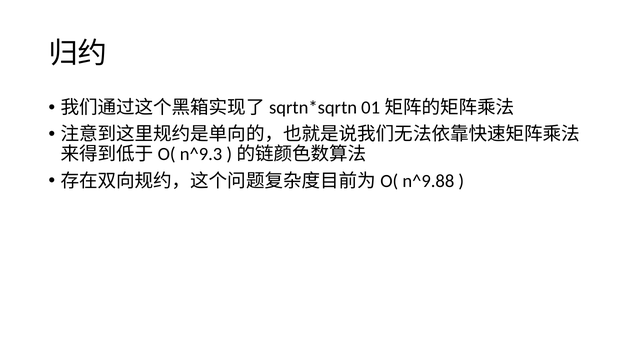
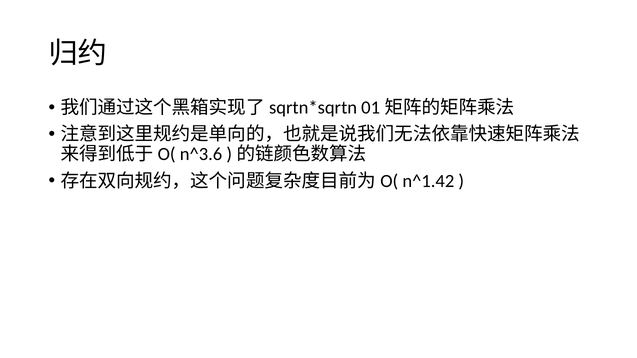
n^9.3: n^9.3 -> n^3.6 (201, 154)
n^9.88: n^9.88 -> n^1.42 (428, 181)
